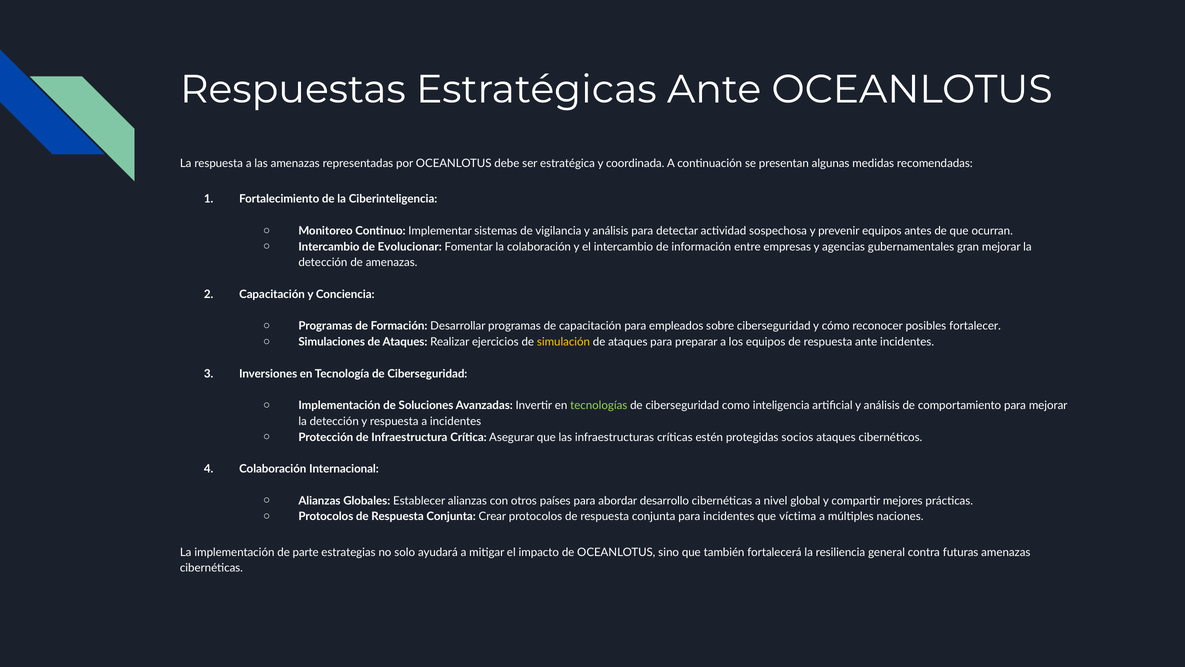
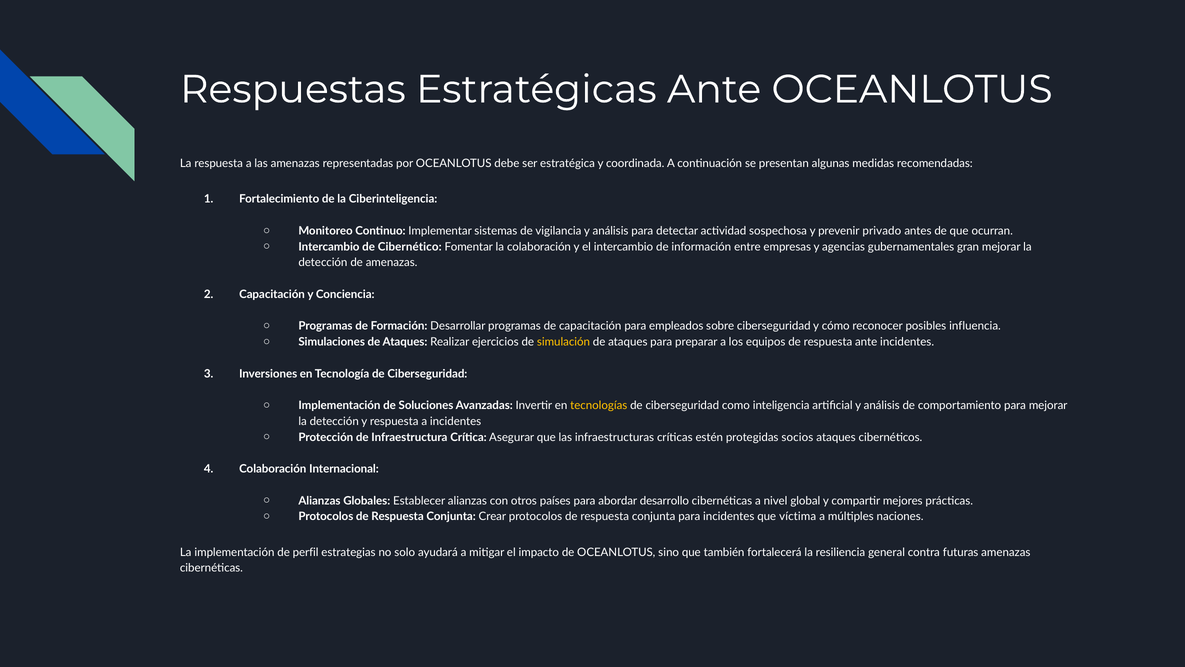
prevenir equipos: equipos -> privado (882, 231)
Evolucionar: Evolucionar -> Cibernético (410, 247)
fortalecer: fortalecer -> influencia (975, 326)
tecnologías colour: light green -> yellow (599, 405)
parte: parte -> perfil (306, 552)
